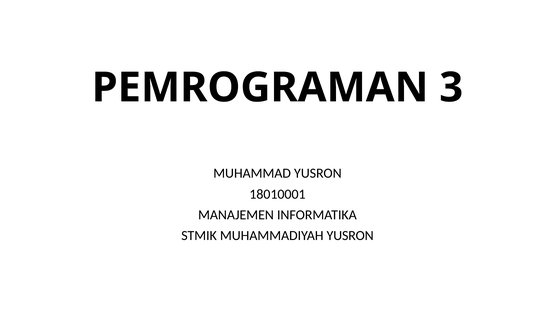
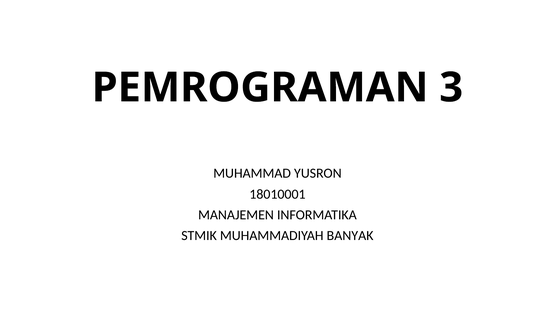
MUHAMMADIYAH YUSRON: YUSRON -> BANYAK (350, 236)
